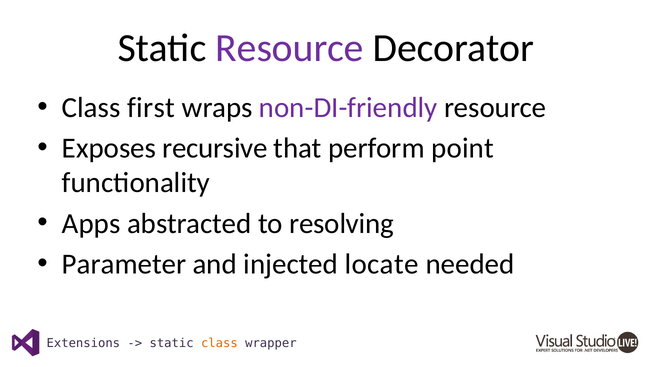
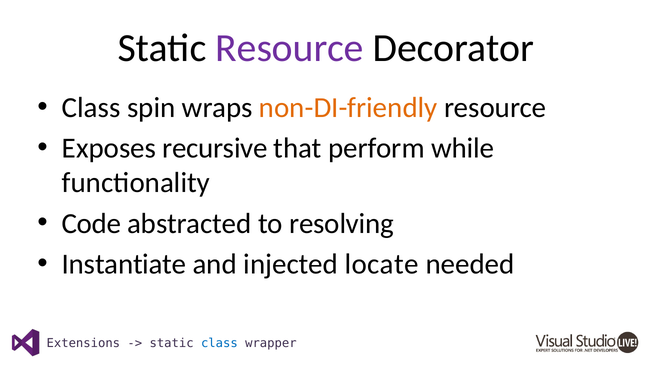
first: first -> spin (151, 107)
non-DI-friendly colour: purple -> orange (348, 107)
point: point -> while (463, 148)
Apps: Apps -> Code (91, 223)
Parameter: Parameter -> Instantiate (124, 264)
class colour: orange -> blue (219, 343)
